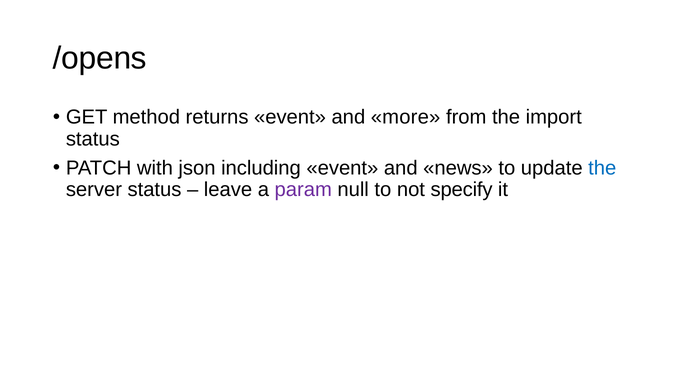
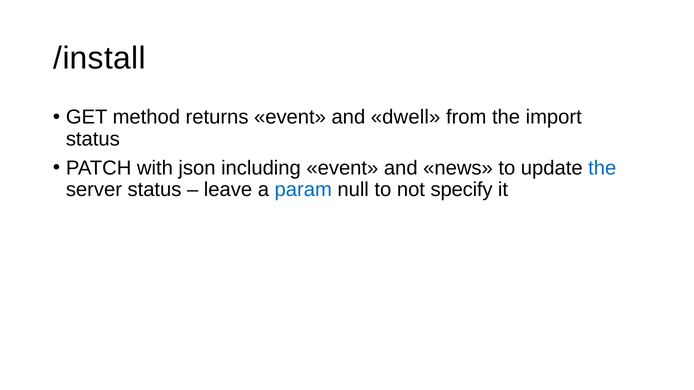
/opens: /opens -> /install (100, 58)
more: more -> dwell (406, 117)
param colour: purple -> blue (303, 190)
